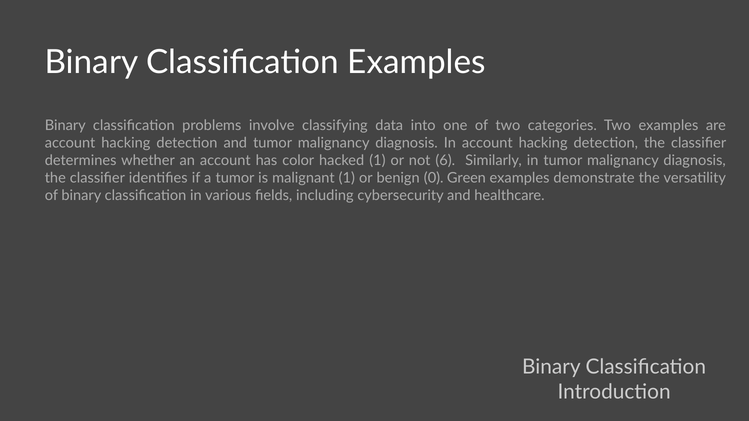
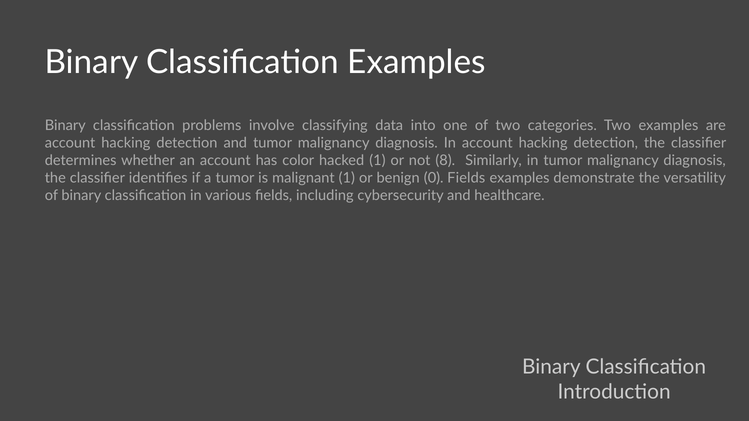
6: 6 -> 8 (445, 161)
0 Green: Green -> Fields (466, 178)
